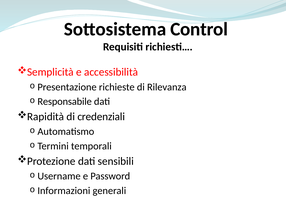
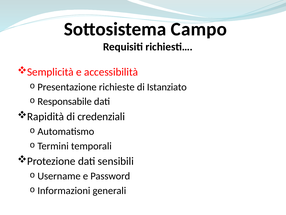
Control: Control -> Campo (199, 29)
Rilevanza: Rilevanza -> Istanziato (167, 87)
